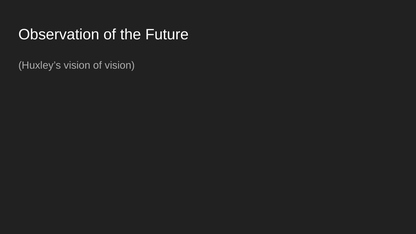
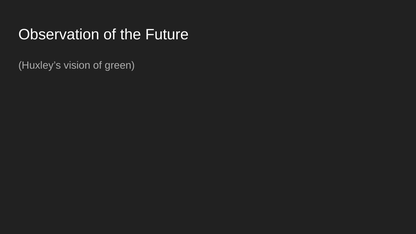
of vision: vision -> green (120, 65)
